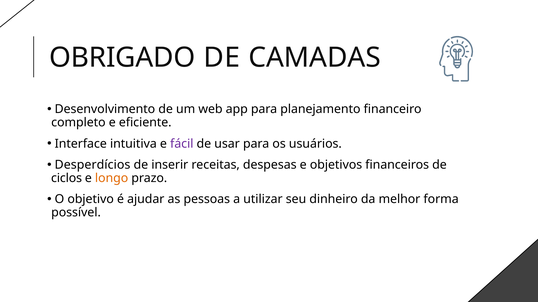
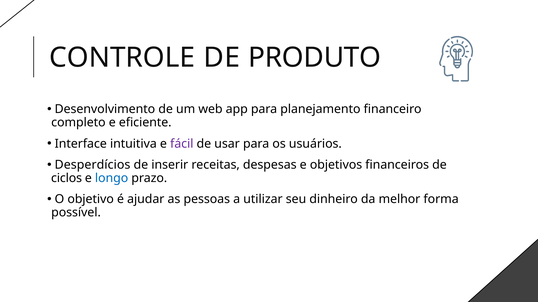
OBRIGADO: OBRIGADO -> CONTROLE (122, 58)
CAMADAS: CAMADAS -> PRODUTO (315, 58)
longo colour: orange -> blue (112, 178)
